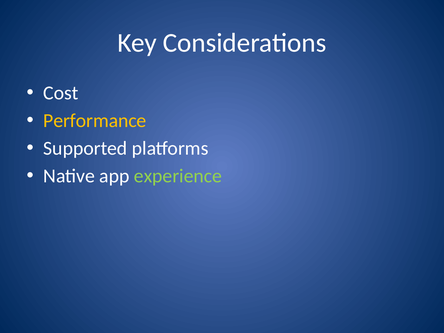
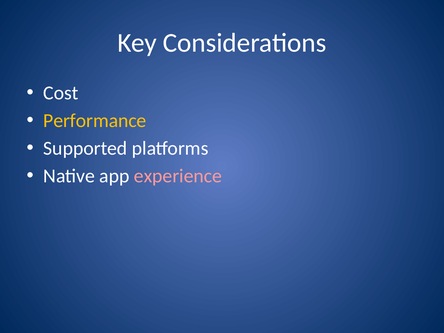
experience colour: light green -> pink (178, 176)
